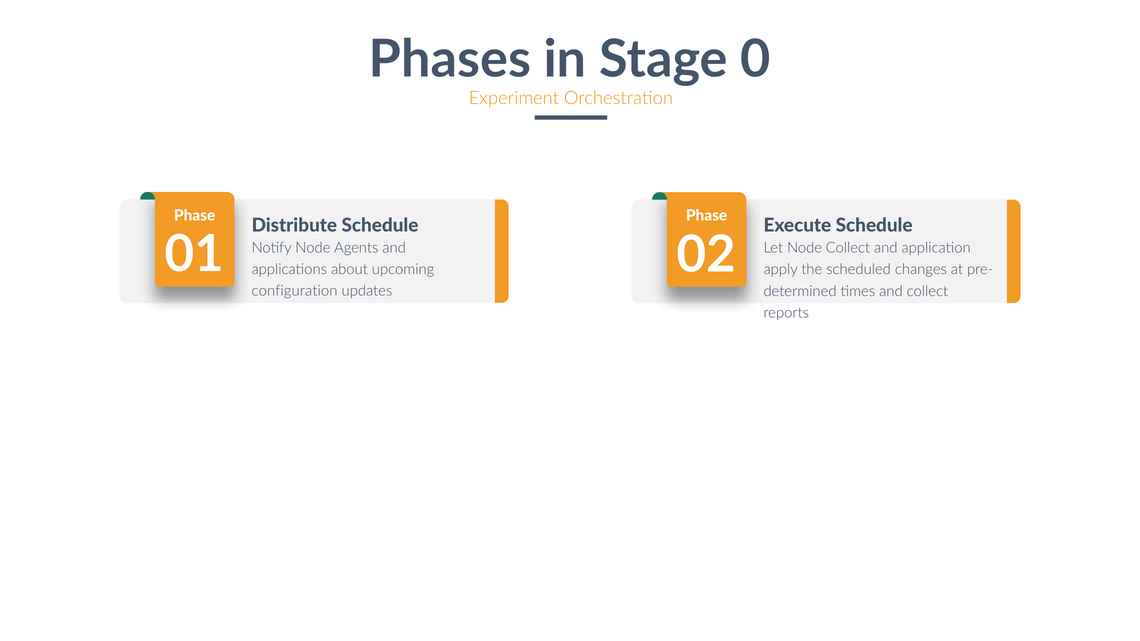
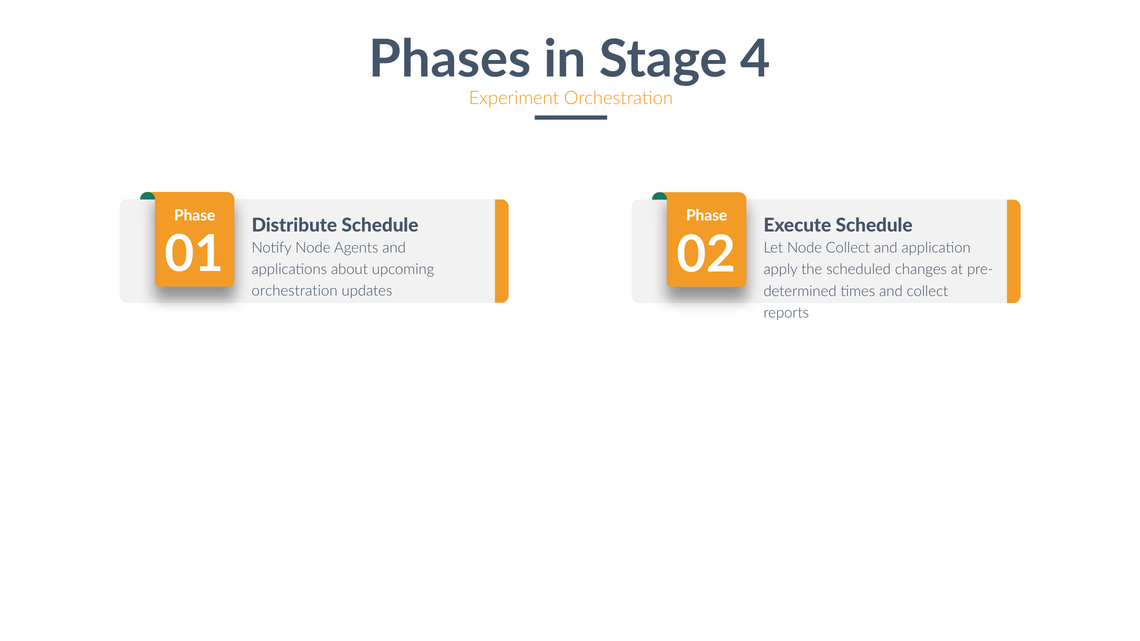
0: 0 -> 4 (755, 60)
configuration: configuration -> orchestration (295, 291)
